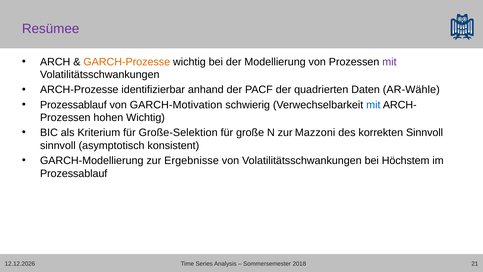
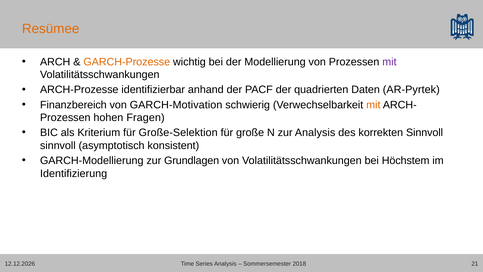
Resümee colour: purple -> orange (51, 29)
AR-Wähle: AR-Wähle -> AR-Pyrtek (411, 90)
Prozessablauf: Prozessablauf -> Finanzbereich (73, 105)
mit colour: blue -> orange (373, 105)
hohen Wichtig: Wichtig -> Fragen (146, 118)
zur Mazzoni: Mazzoni -> Analysis (315, 133)
Ergebnisse: Ergebnisse -> Grundlagen (192, 160)
Prozessablauf: Prozessablauf -> Identifizierung (74, 173)
